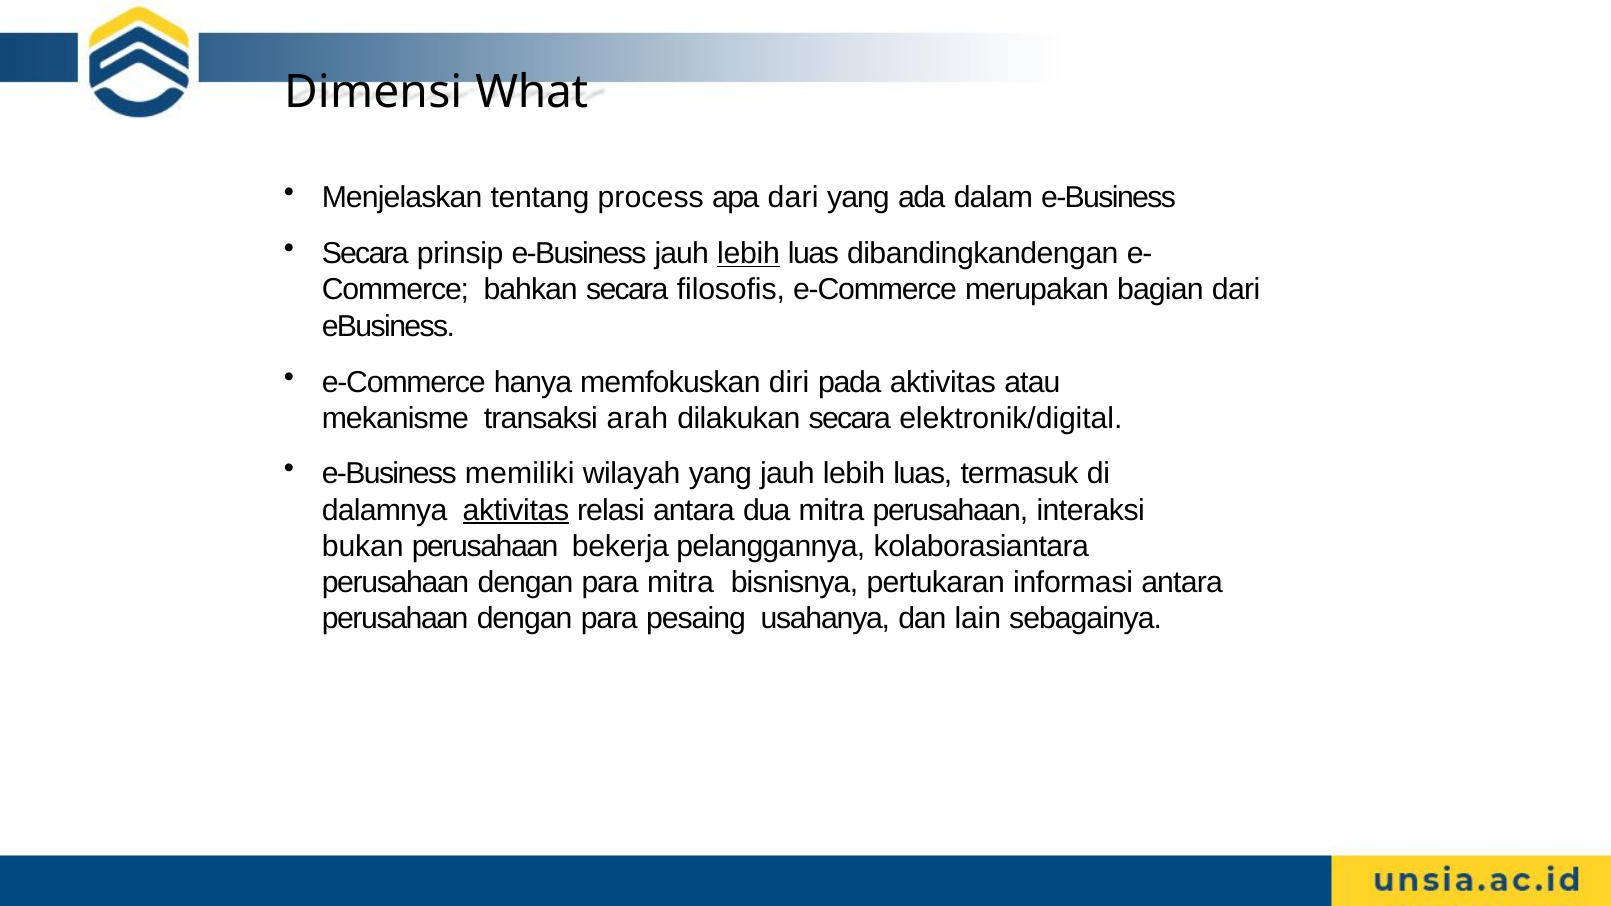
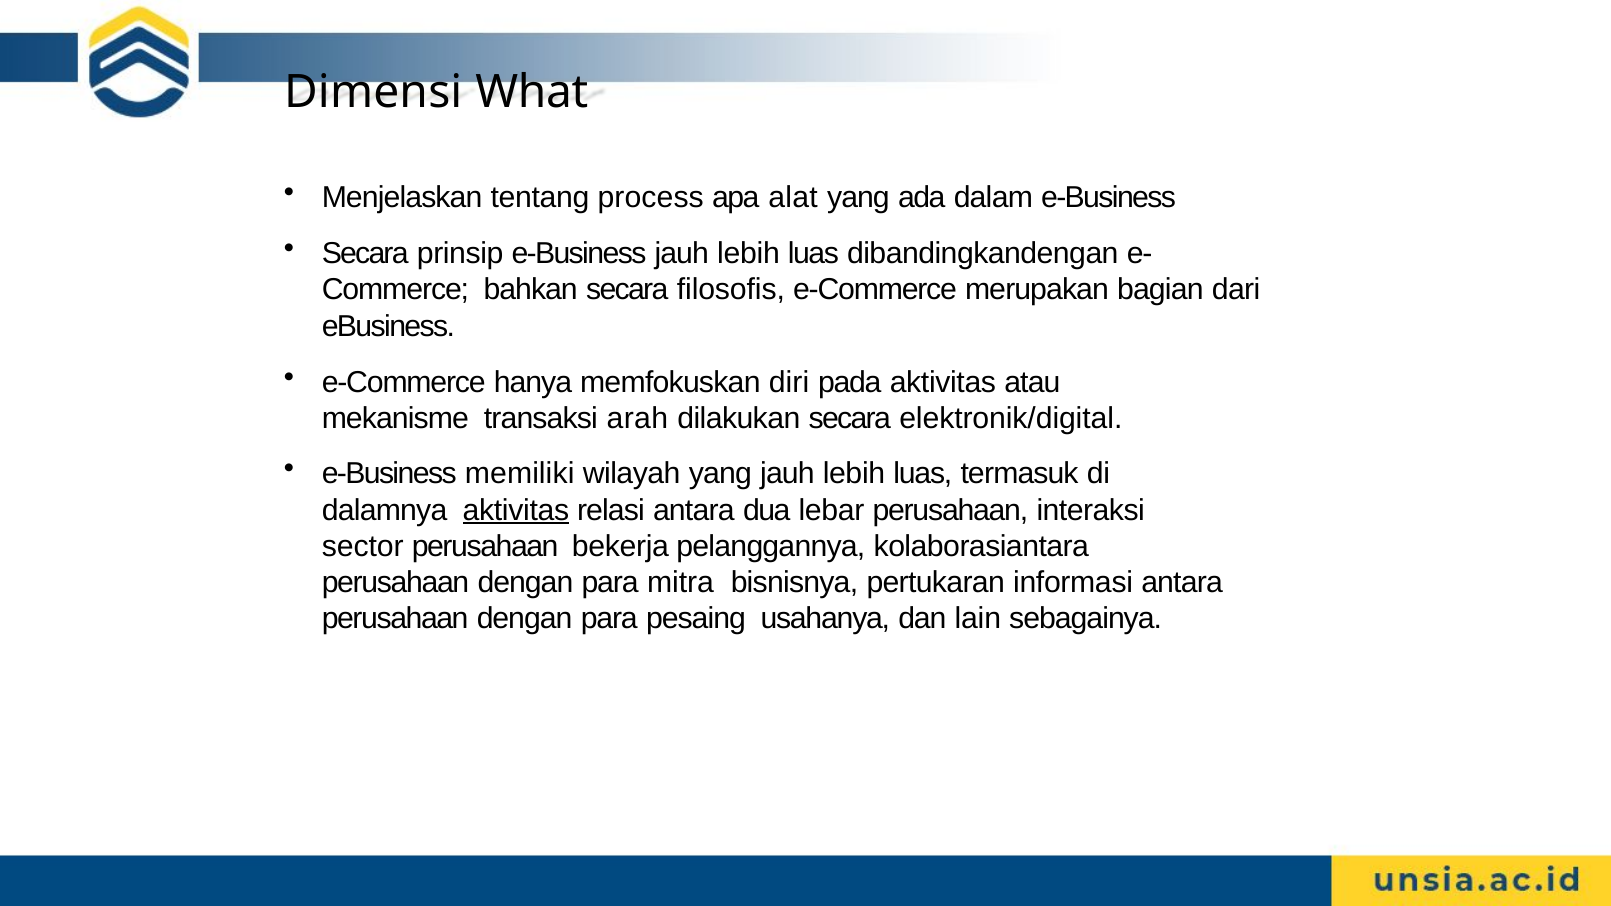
apa dari: dari -> alat (793, 197)
lebih underline: present -> none (749, 254)
dua mitra: mitra -> lebar (832, 510)
bukan: bukan -> sector (363, 546)
